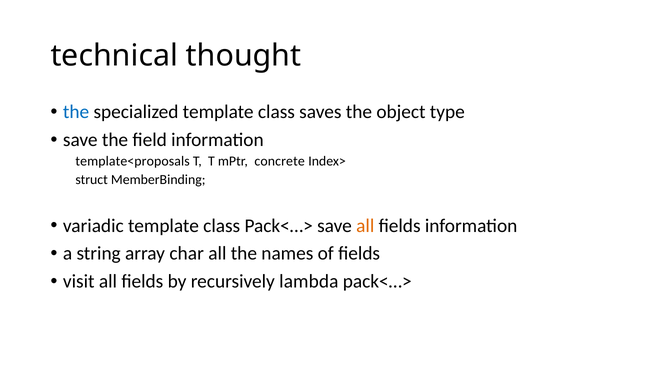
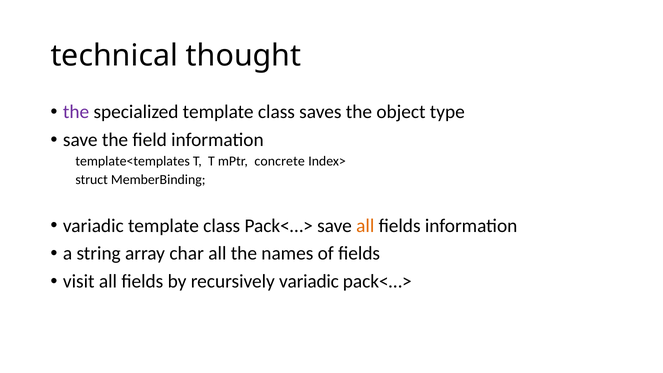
the colour: blue -> purple (76, 112)
template<proposals: template<proposals -> template<templates (133, 161)
recursively lambda: lambda -> variadic (309, 281)
